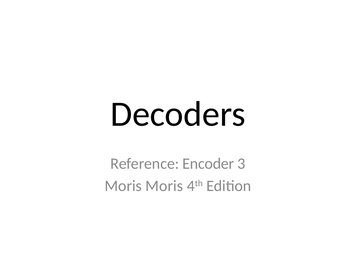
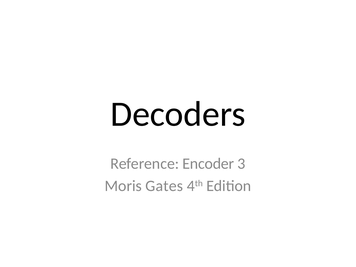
Moris Moris: Moris -> Gates (164, 186)
